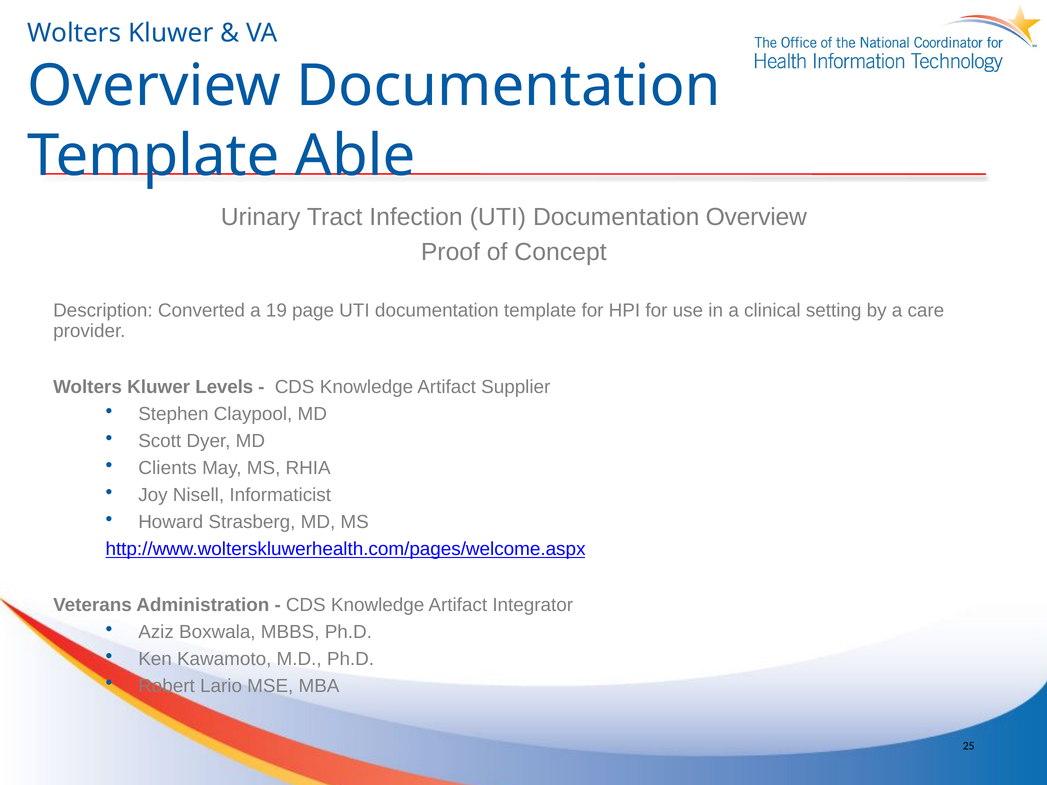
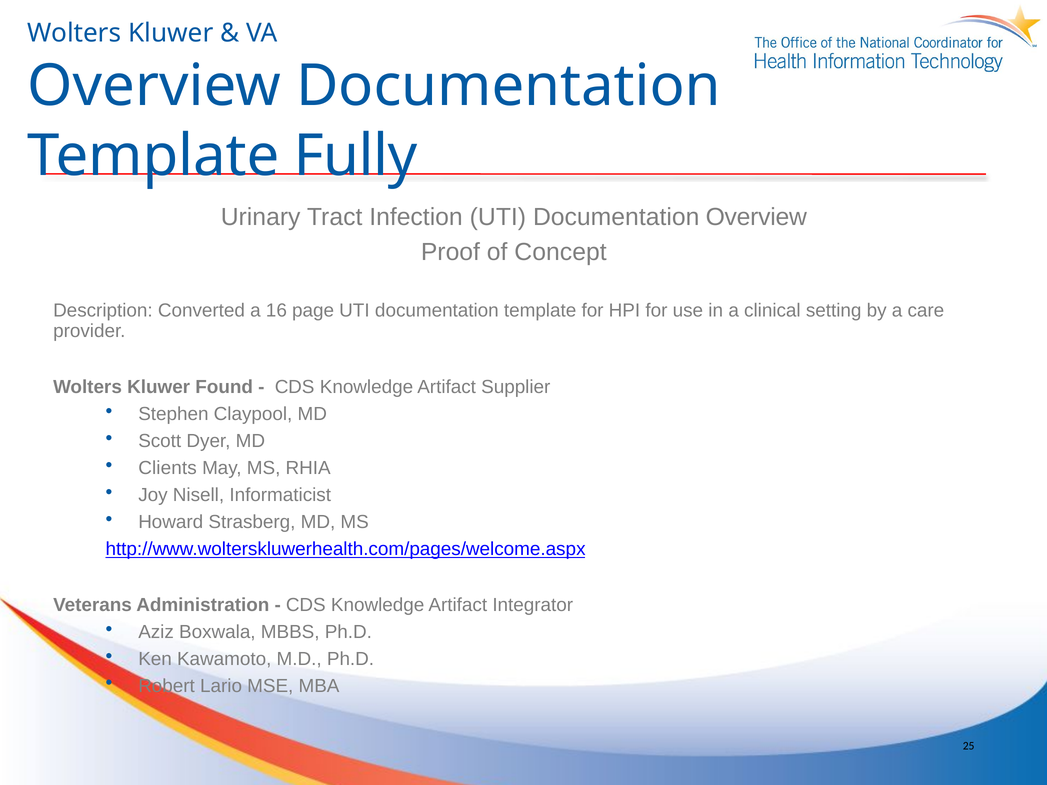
Able: Able -> Fully (356, 156)
19: 19 -> 16 (276, 311)
Levels: Levels -> Found (224, 387)
